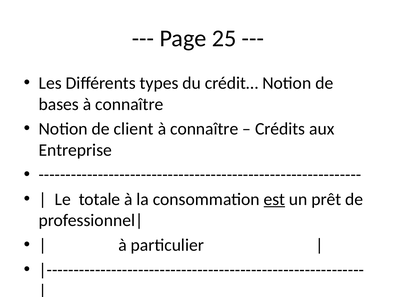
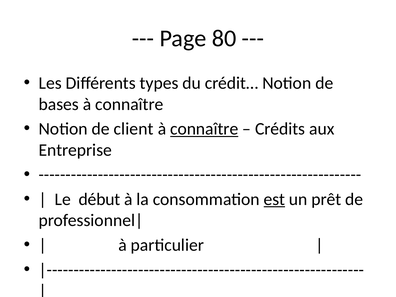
25: 25 -> 80 (224, 38)
connaître underline: none -> present (204, 129)
Le totale: totale -> début (99, 199)
